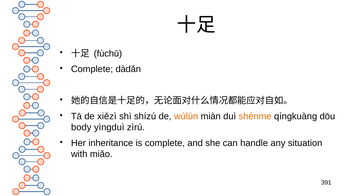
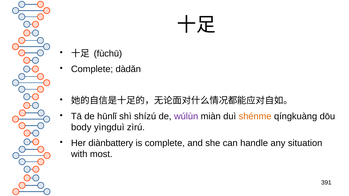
xiězì: xiězì -> hūnlǐ (107, 117)
wúlùn colour: orange -> purple (186, 117)
inheritance: inheritance -> diànbattery (111, 143)
miǎo: miǎo -> most (101, 154)
